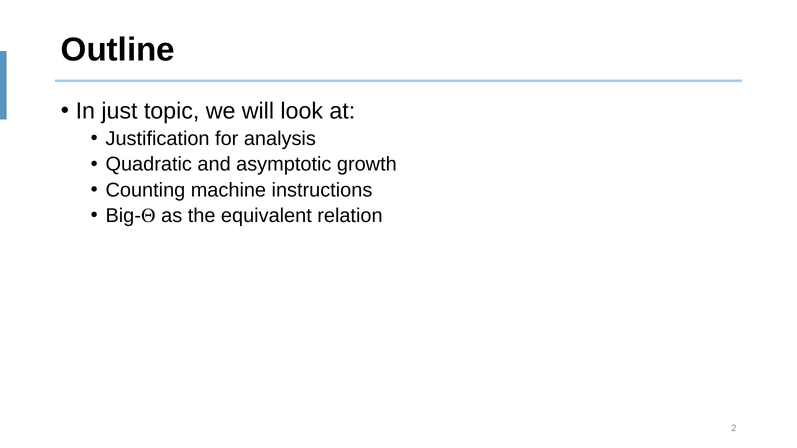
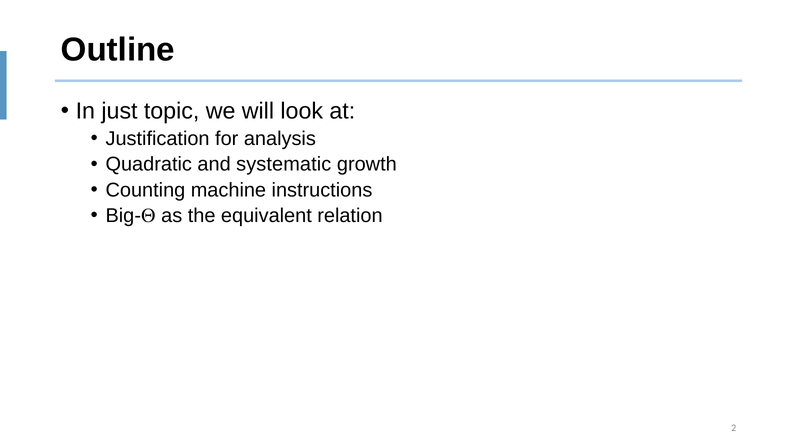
asymptotic: asymptotic -> systematic (284, 164)
